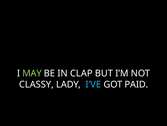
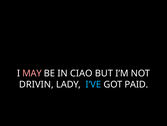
MAY colour: light green -> pink (32, 73)
CLAP: CLAP -> CIAO (81, 73)
CLASSY: CLASSY -> DRIVIN (36, 84)
